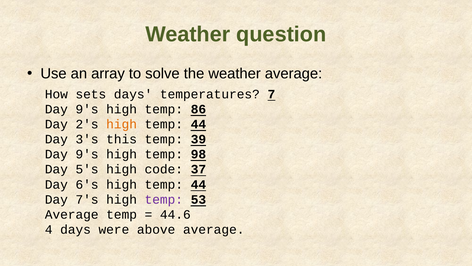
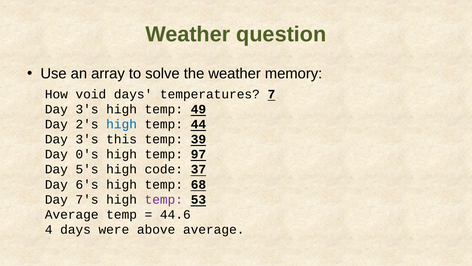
weather average: average -> memory (294, 74)
sets: sets -> void (91, 94)
9's: 9's -> 3's (87, 109)
86: 86 -> 49 (198, 109)
high colour: orange -> blue (122, 124)
9's: 9's -> 0's (87, 154)
98: 98 -> 97 (198, 154)
6's high temp 44: 44 -> 68 (198, 184)
